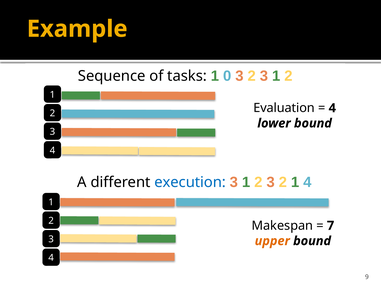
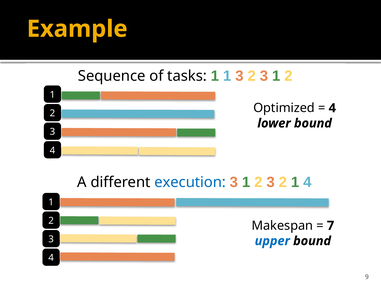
1 0: 0 -> 1 (227, 76)
Evaluation: Evaluation -> Optimized (284, 108)
upper colour: orange -> blue (272, 241)
